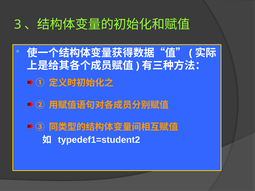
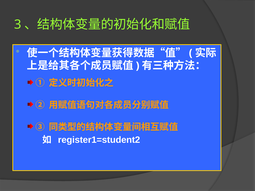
typedef1=student2: typedef1=student2 -> register1=student2 (99, 140)
